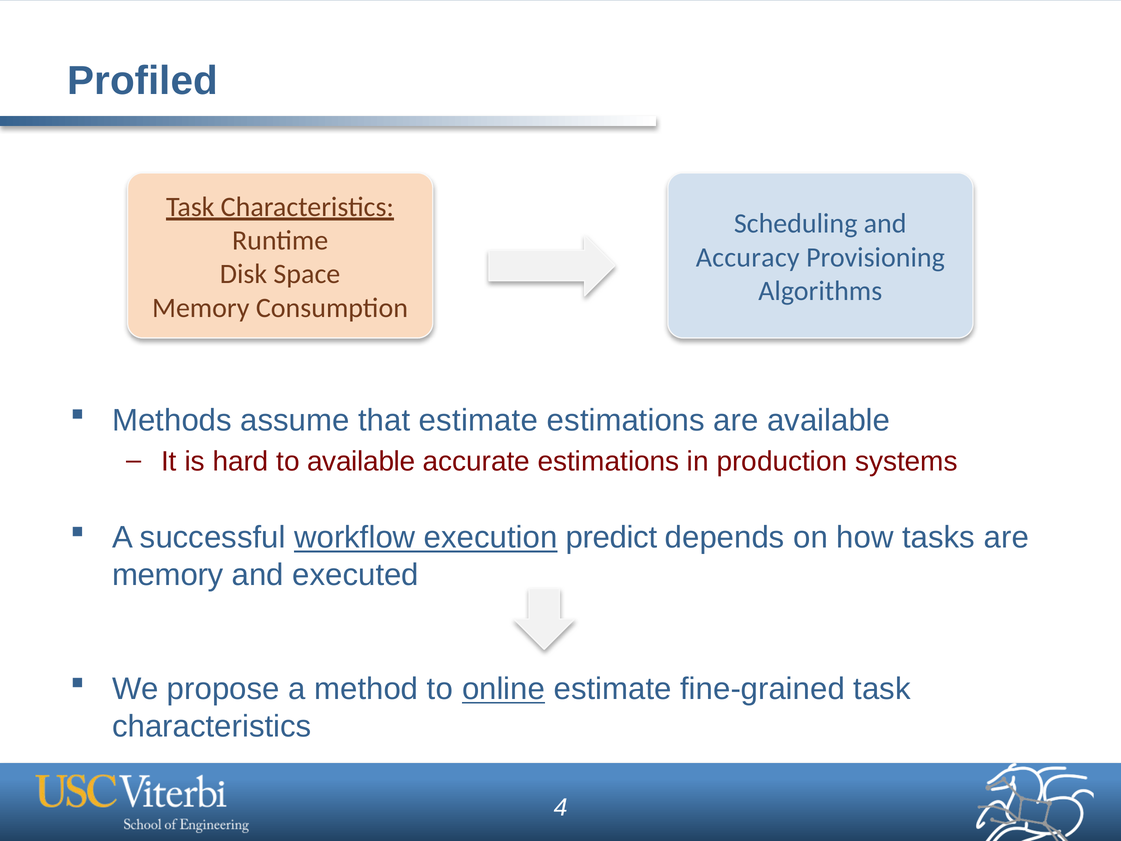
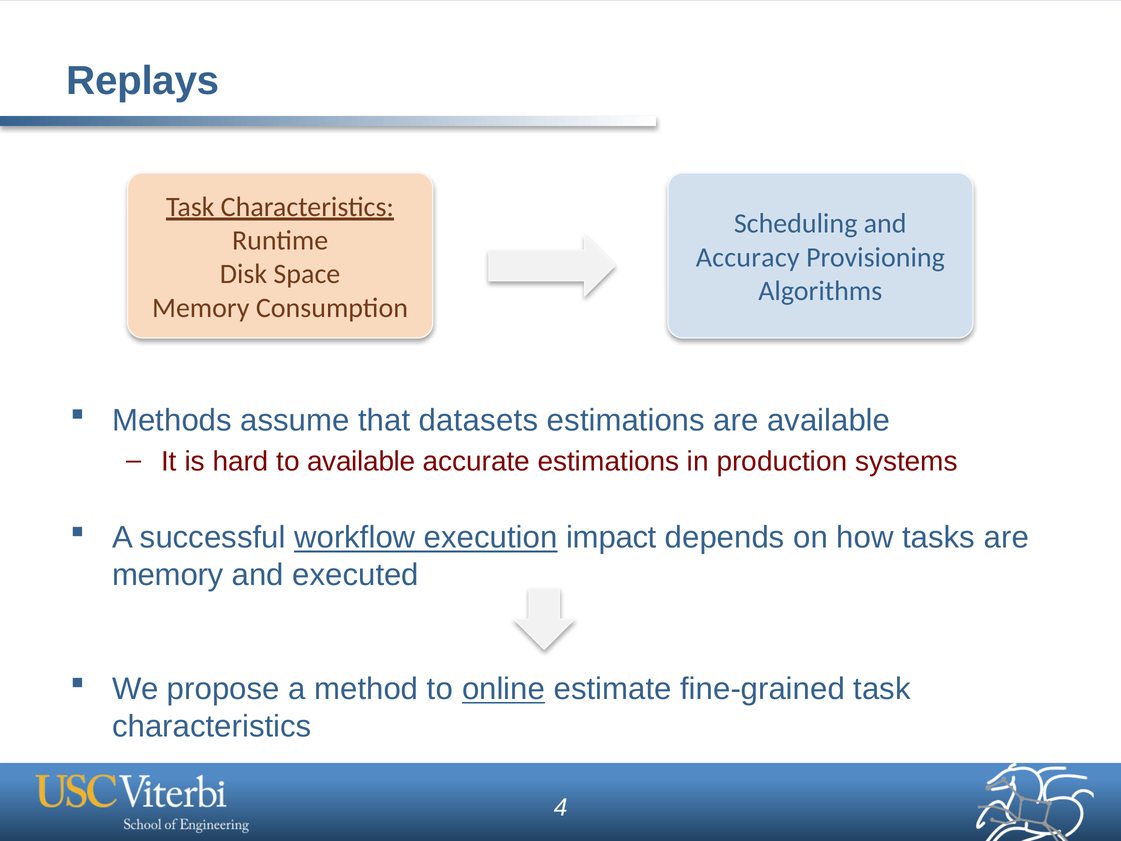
Profiled: Profiled -> Replays (143, 81)
that estimate: estimate -> datasets (479, 420)
predict: predict -> impact (611, 538)
